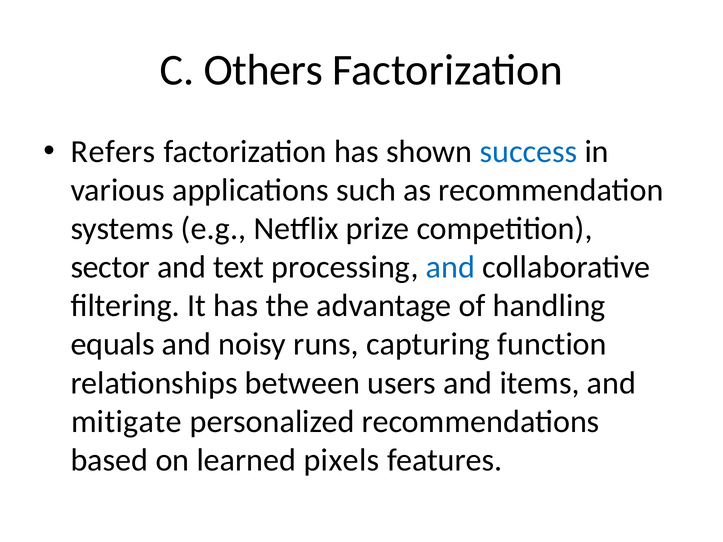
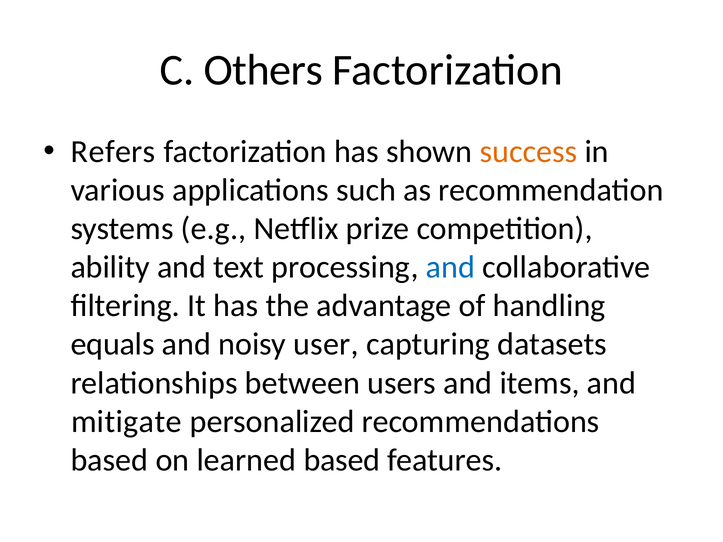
success colour: blue -> orange (528, 152)
sector: sector -> ability (110, 267)
runs: runs -> user (326, 345)
function: function -> datasets (552, 345)
learned pixels: pixels -> based (342, 460)
